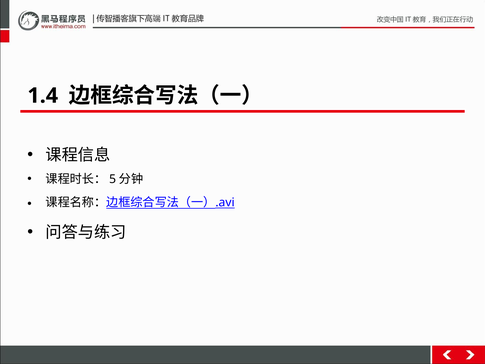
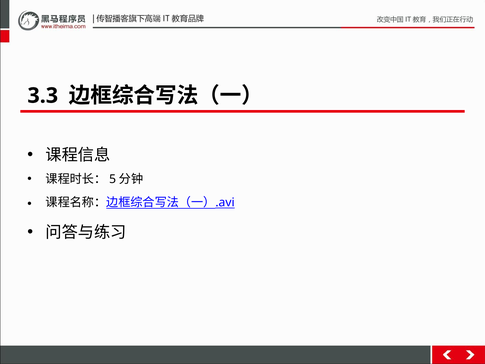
1.4: 1.4 -> 3.3 (43, 96)
